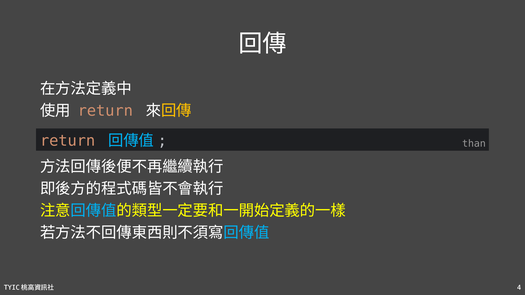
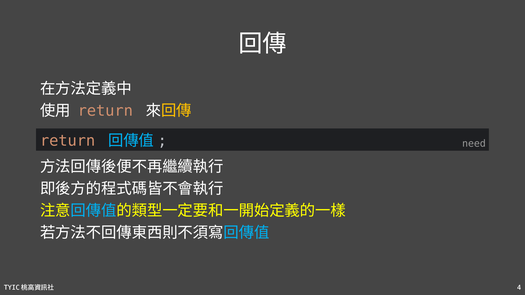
than: than -> need (474, 144)
